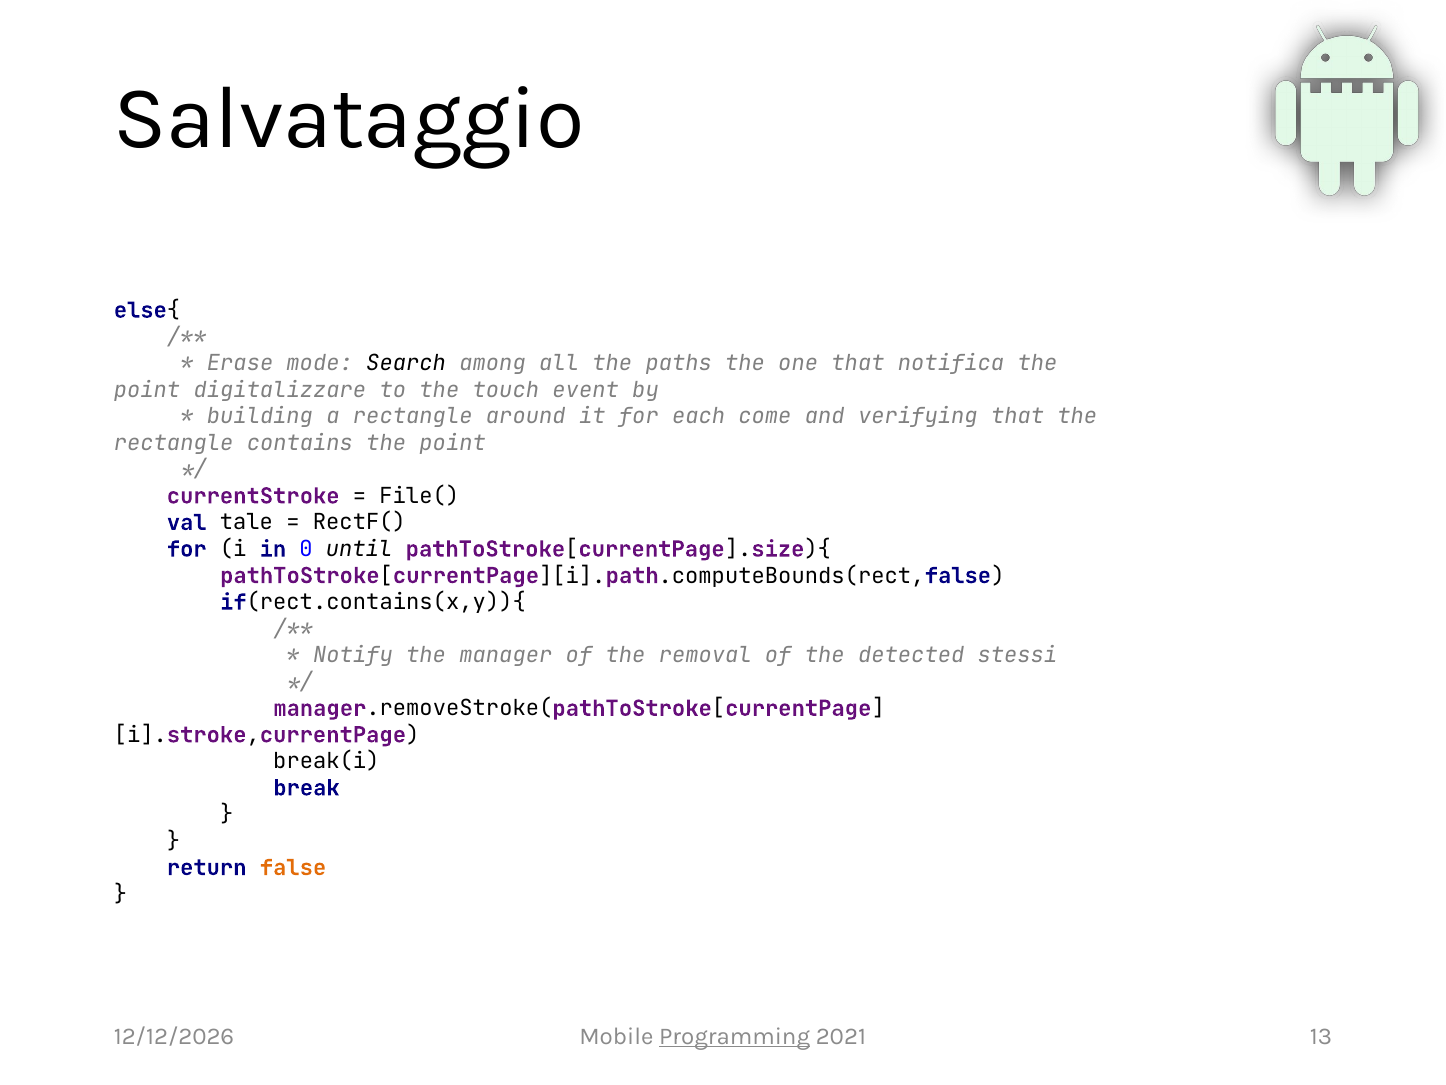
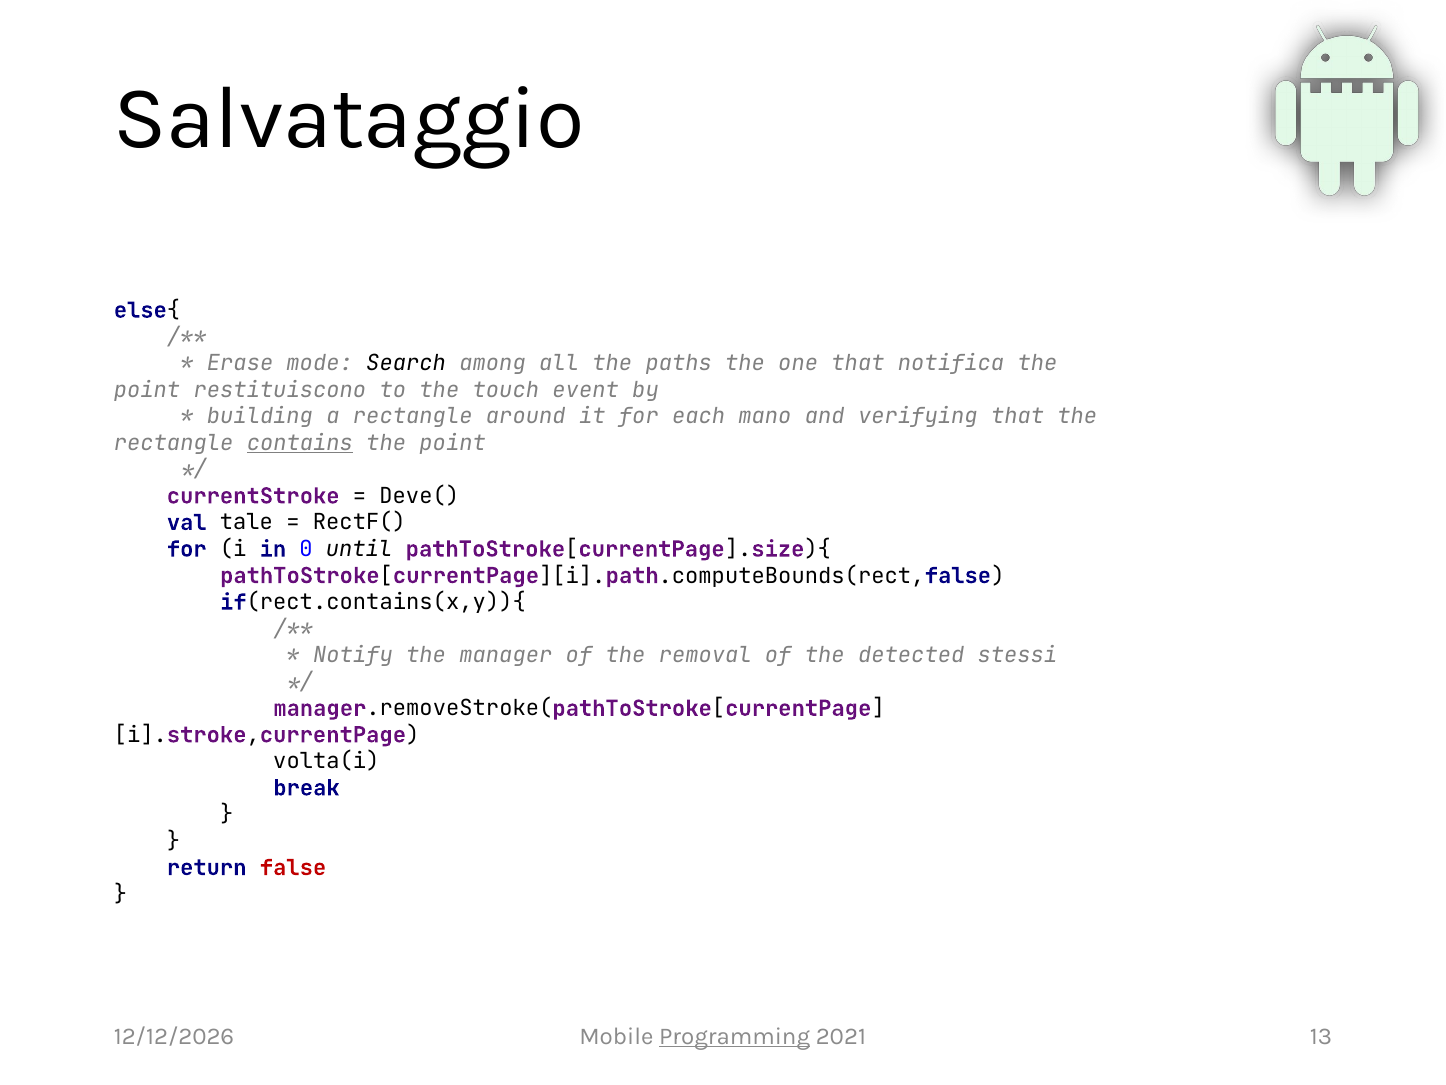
digitalizzare: digitalizzare -> restituiscono (280, 390)
come: come -> mano (765, 416)
contains underline: none -> present (300, 443)
File(: File( -> Deve( (419, 496)
break(i: break(i -> volta(i (326, 761)
false colour: orange -> red (293, 867)
